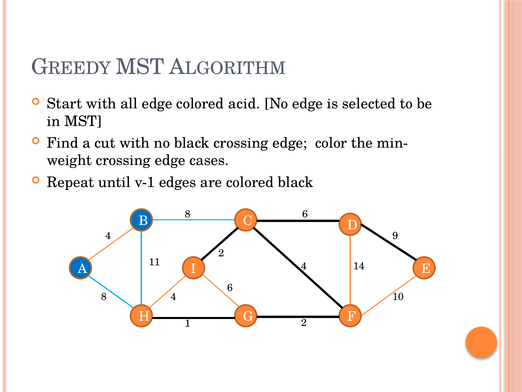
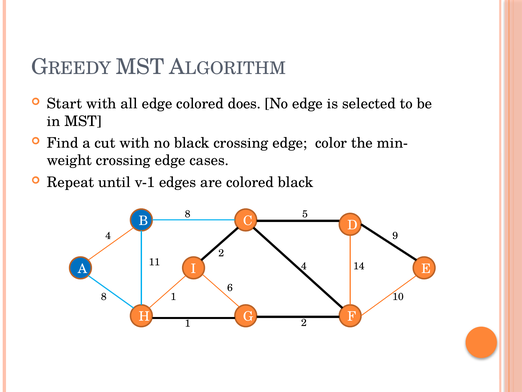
acid: acid -> does (244, 104)
8 6: 6 -> 5 (305, 214)
8 4: 4 -> 1 (173, 296)
